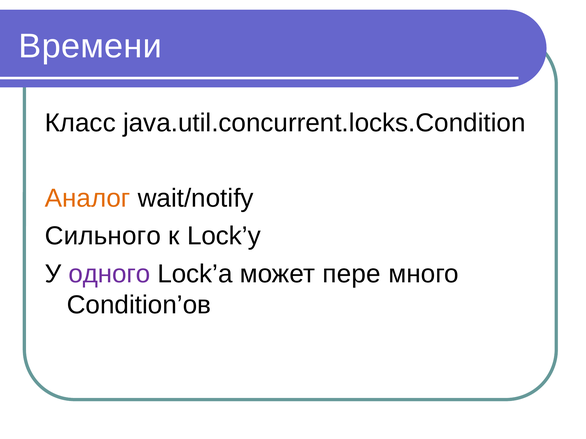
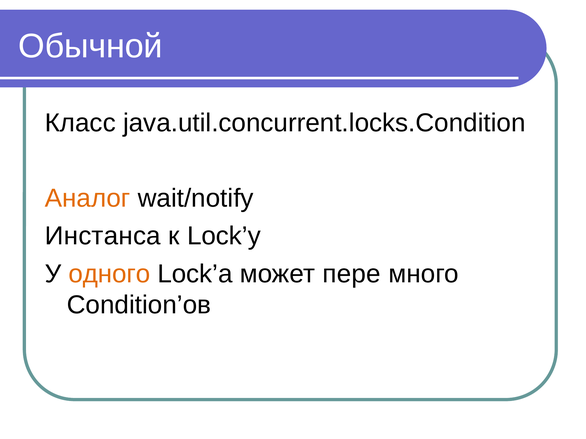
Времени: Времени -> Обычной (90, 46)
Сильного: Сильного -> Инстанса (103, 236)
одного colour: purple -> orange (109, 274)
